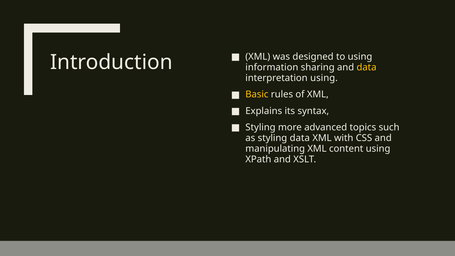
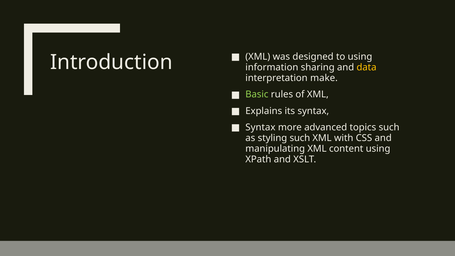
interpretation using: using -> make (324, 78)
Basic colour: yellow -> light green (257, 95)
Styling: Styling -> Syntax (260, 127)
styling data: data -> such (300, 138)
